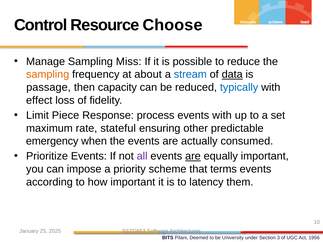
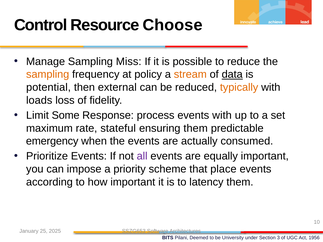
about: about -> policy (148, 75)
stream colour: blue -> orange (190, 75)
passage: passage -> potential (49, 87)
capacity: capacity -> external (117, 87)
typically colour: blue -> orange (239, 87)
effect: effect -> loads (39, 100)
Piece: Piece -> Some (66, 115)
ensuring other: other -> them (196, 128)
are underline: present -> none (193, 156)
terms: terms -> place (223, 169)
